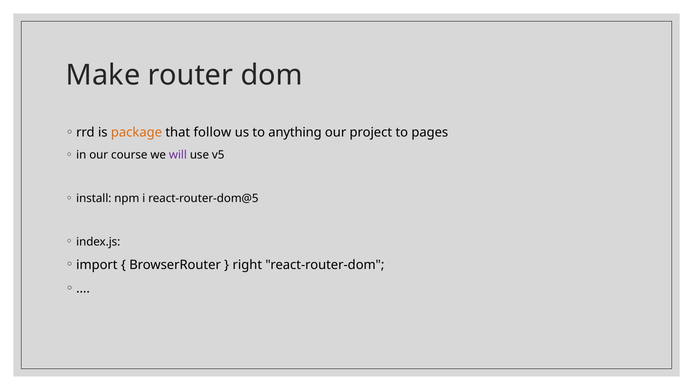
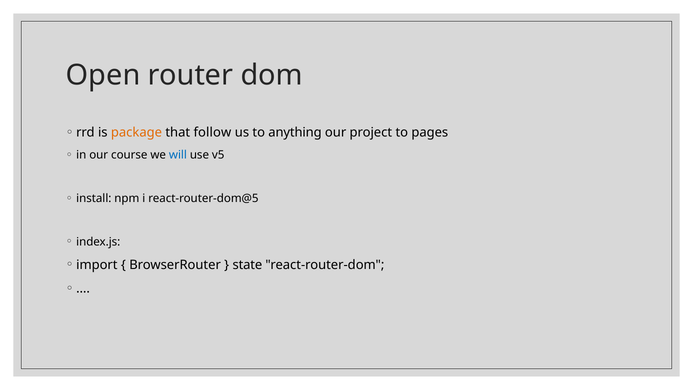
Make: Make -> Open (103, 75)
will colour: purple -> blue (178, 155)
right: right -> state (247, 265)
